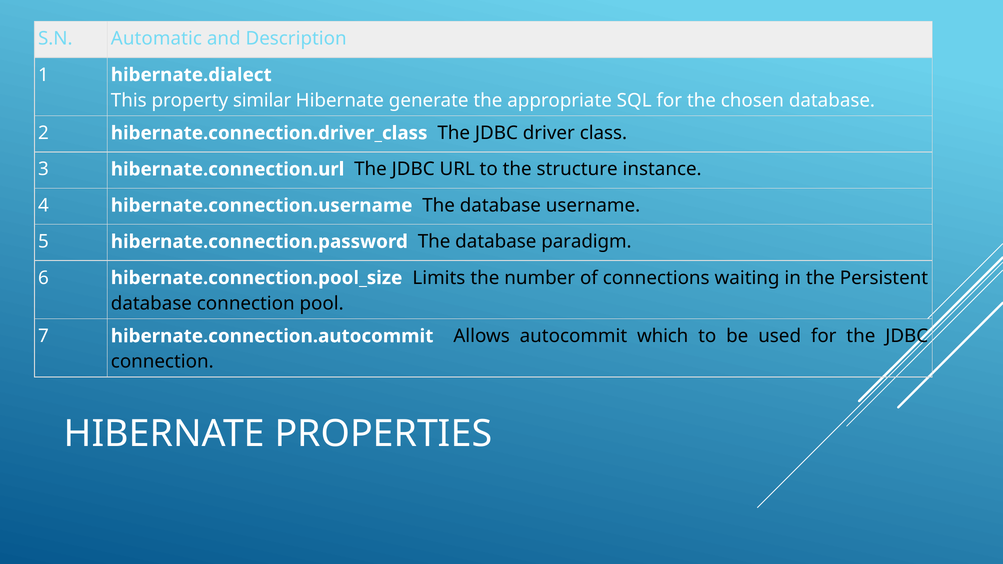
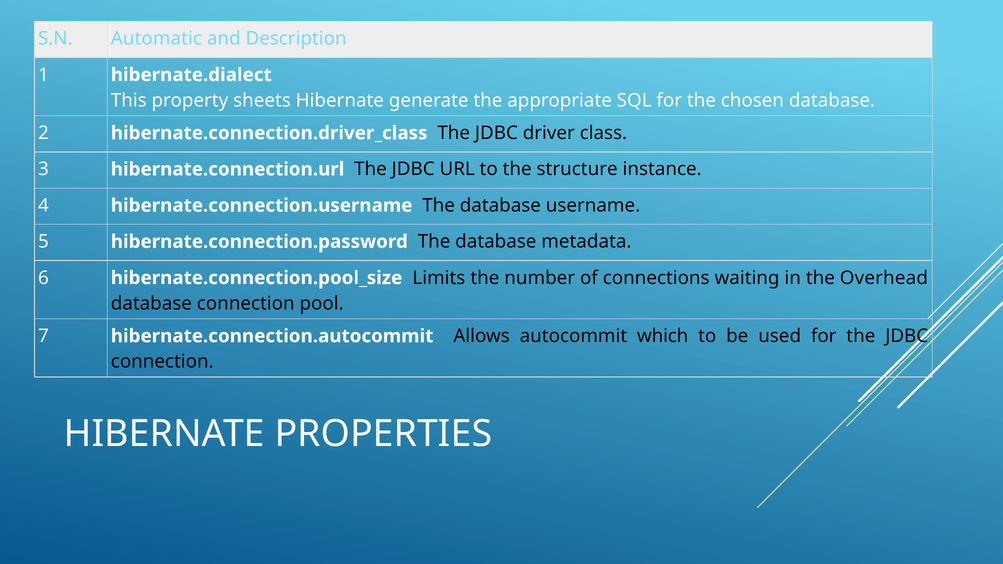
similar: similar -> sheets (262, 100)
paradigm: paradigm -> metadata (586, 242)
Persistent: Persistent -> Overhead (884, 278)
